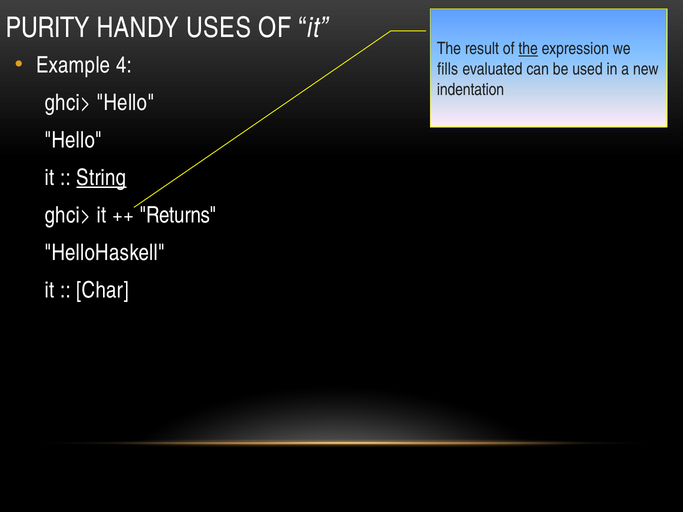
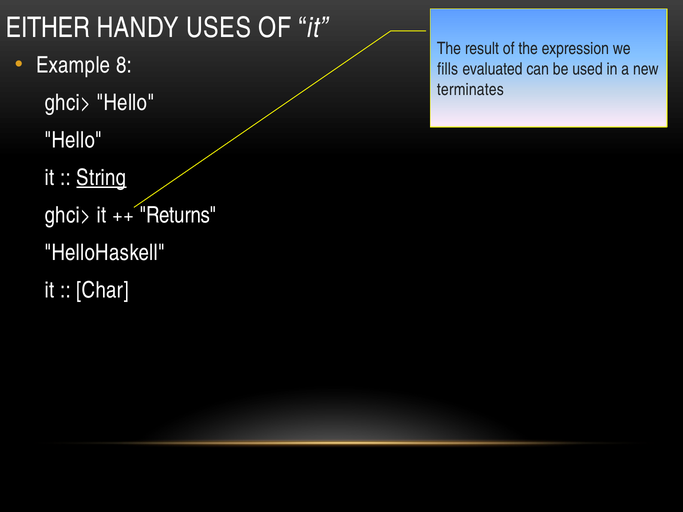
PURITY: PURITY -> EITHER (48, 28)
the underline: present -> none (528, 49)
4: 4 -> 8 (124, 65)
indentation: indentation -> terminates (470, 90)
